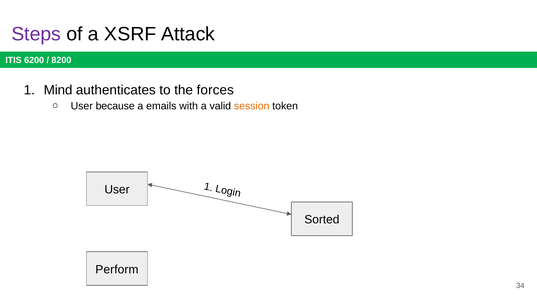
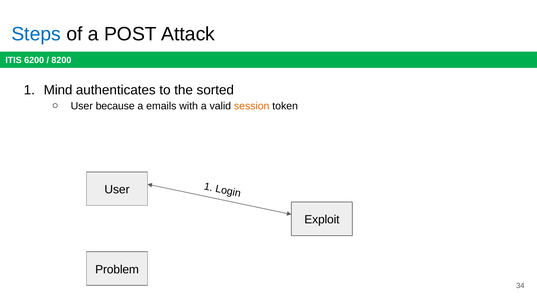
Steps colour: purple -> blue (36, 34)
XSRF: XSRF -> POST (130, 34)
forces: forces -> sorted (215, 90)
Sorted: Sorted -> Exploit (322, 220)
Perform: Perform -> Problem (117, 269)
